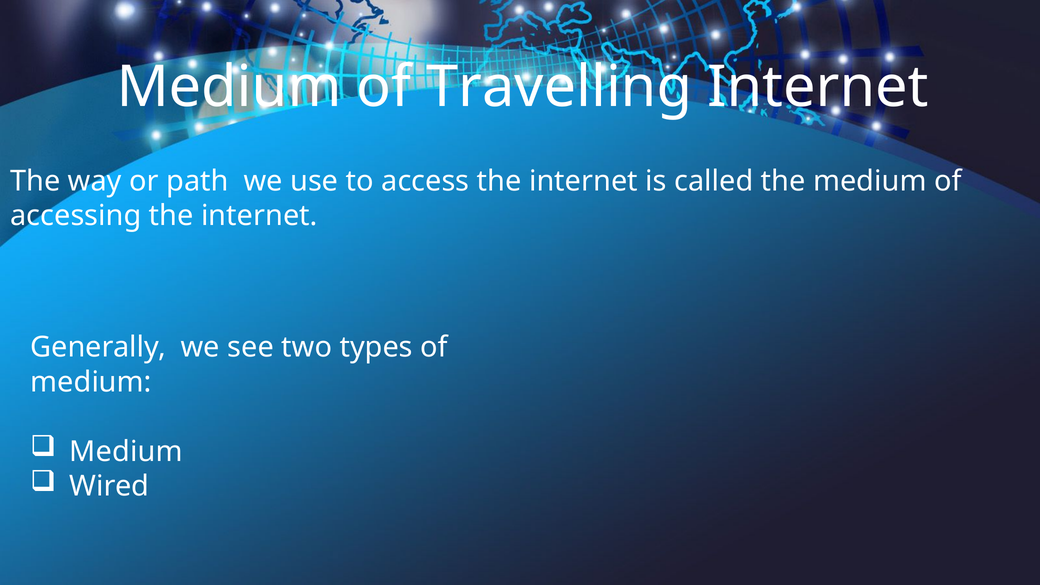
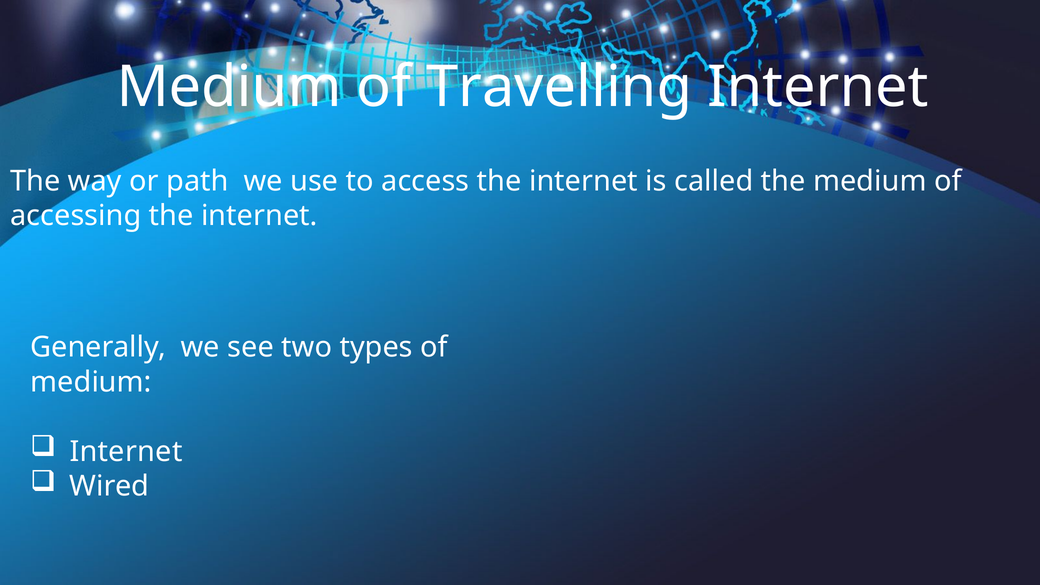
Medium: Medium -> Internet (126, 451)
